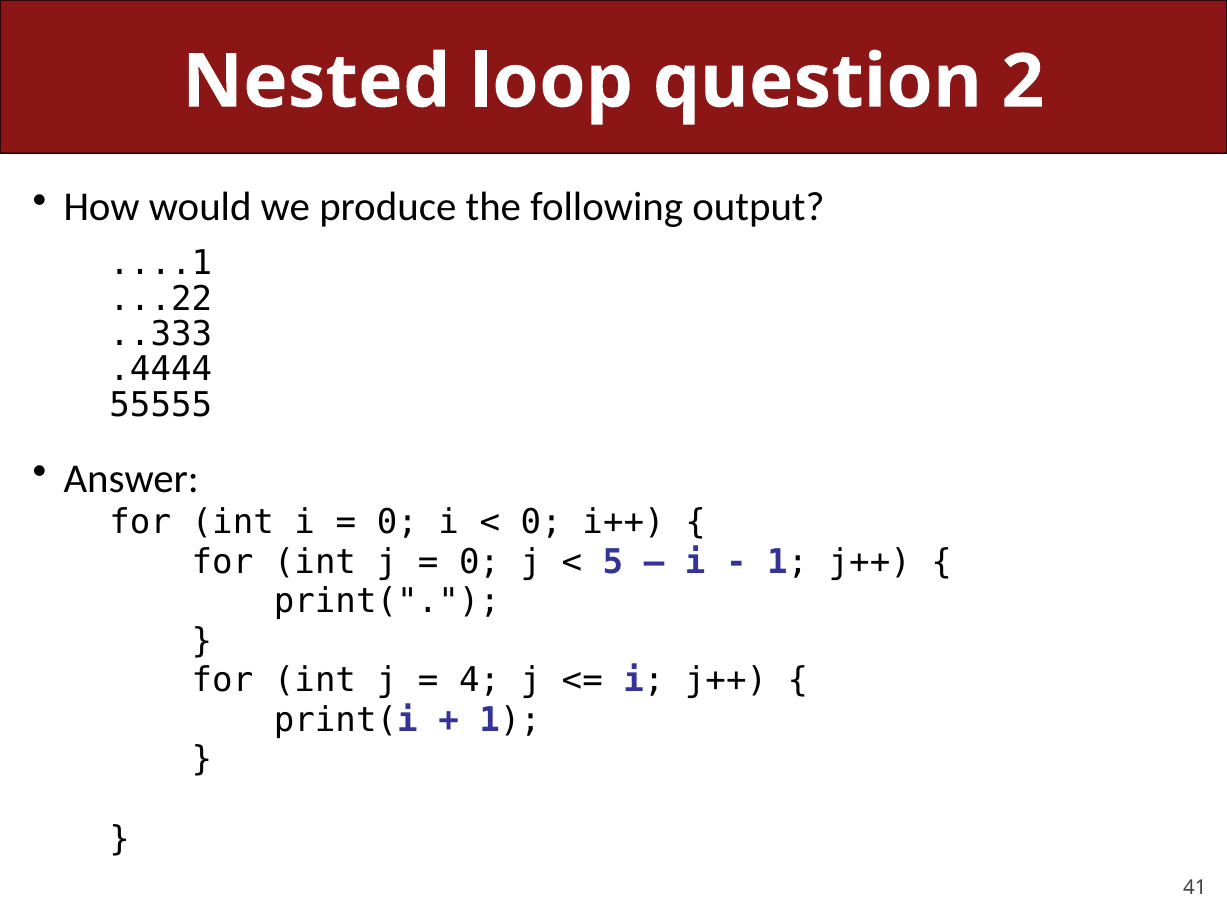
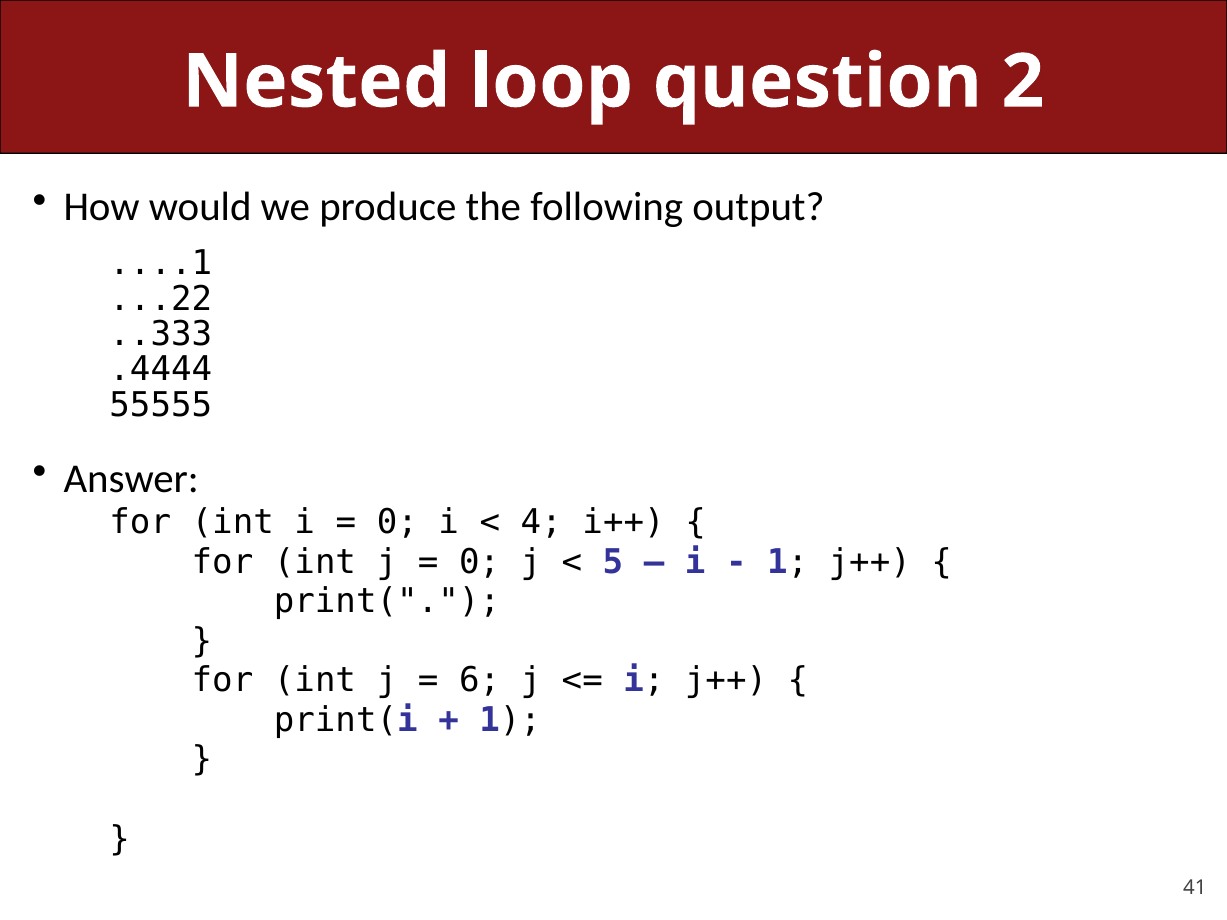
0: 0 -> 4 (541, 523)
4: 4 -> 6 (480, 681)
